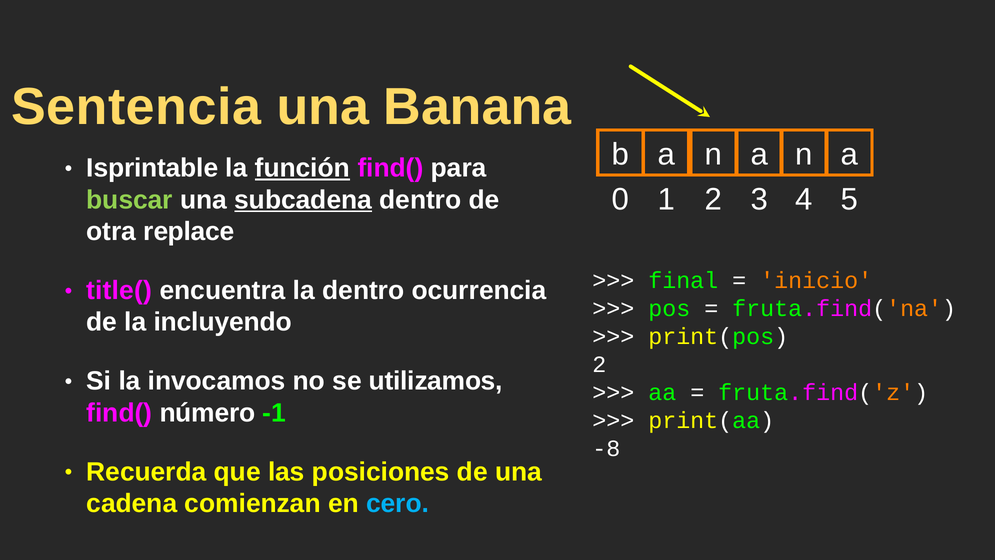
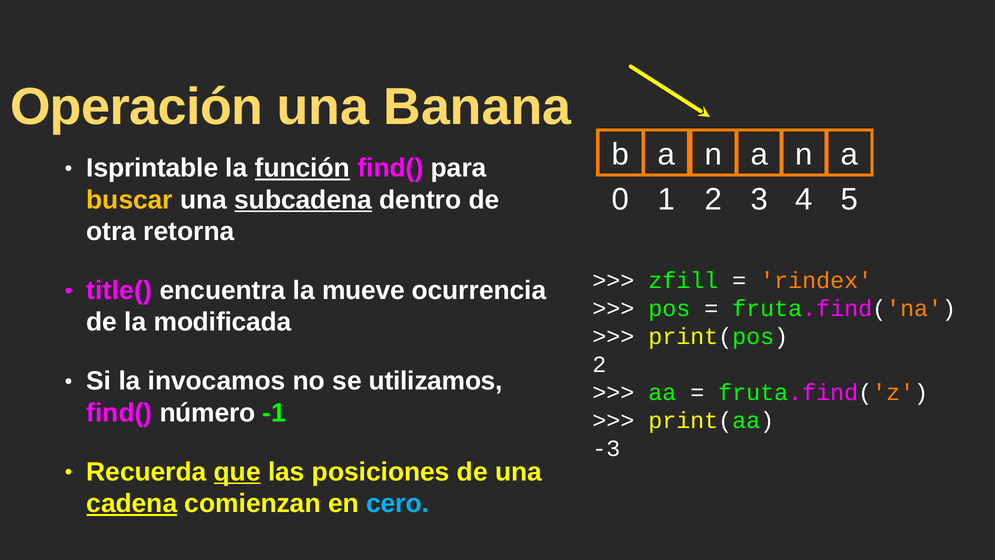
Sentencia: Sentencia -> Operación (137, 107)
buscar colour: light green -> yellow (130, 200)
replace: replace -> retorna (189, 231)
final: final -> zfill (683, 280)
inicio: inicio -> rindex (816, 280)
la dentro: dentro -> mueve (363, 290)
incluyendo: incluyendo -> modificada (223, 322)
-8: -8 -> -3 (606, 448)
que underline: none -> present (237, 472)
cadena underline: none -> present (132, 503)
